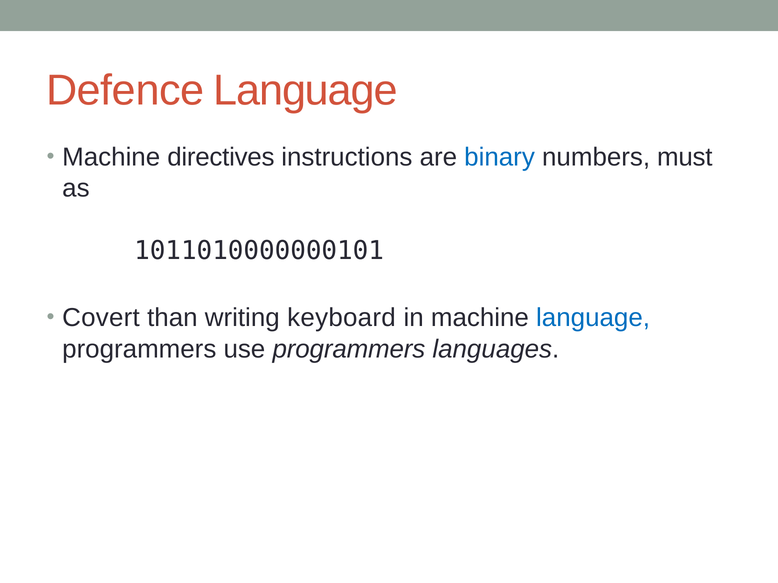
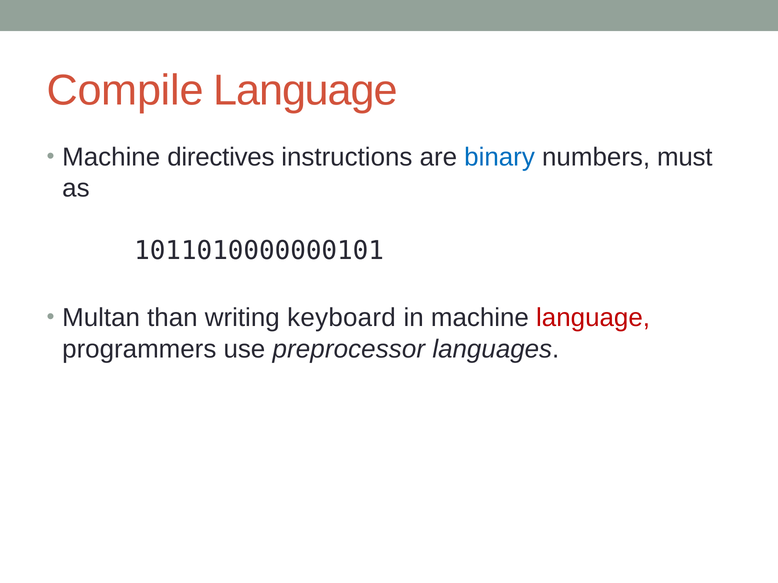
Defence: Defence -> Compile (125, 91)
Covert: Covert -> Multan (101, 318)
language colour: blue -> red (593, 318)
use programmers: programmers -> preprocessor (349, 349)
